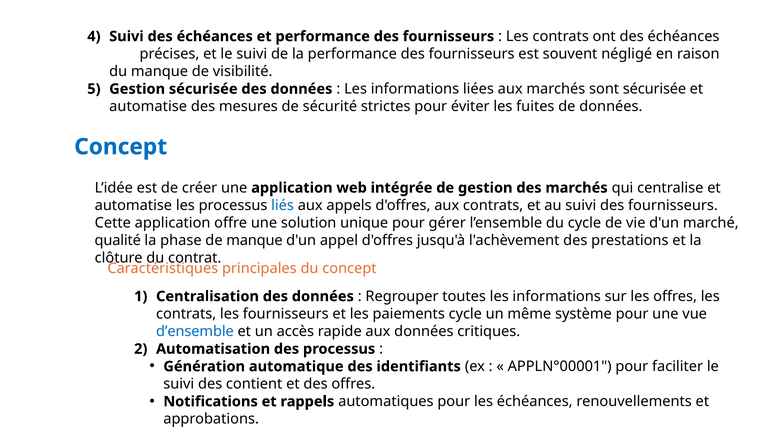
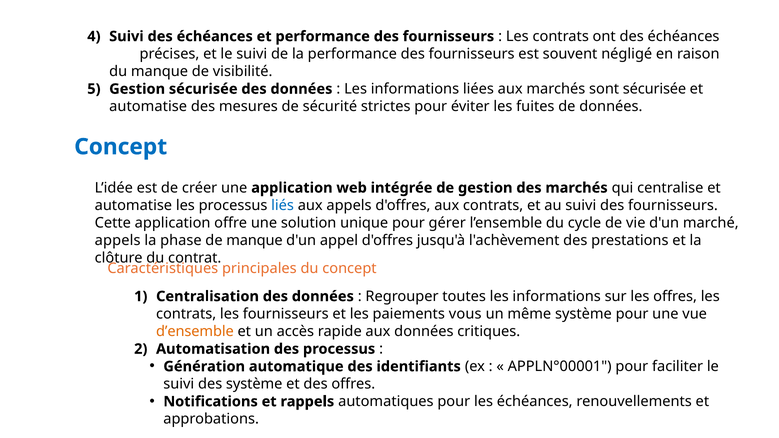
qualité: qualité -> appels (118, 240)
paiements cycle: cycle -> vous (465, 314)
d’ensemble colour: blue -> orange (195, 332)
des contient: contient -> système (254, 384)
